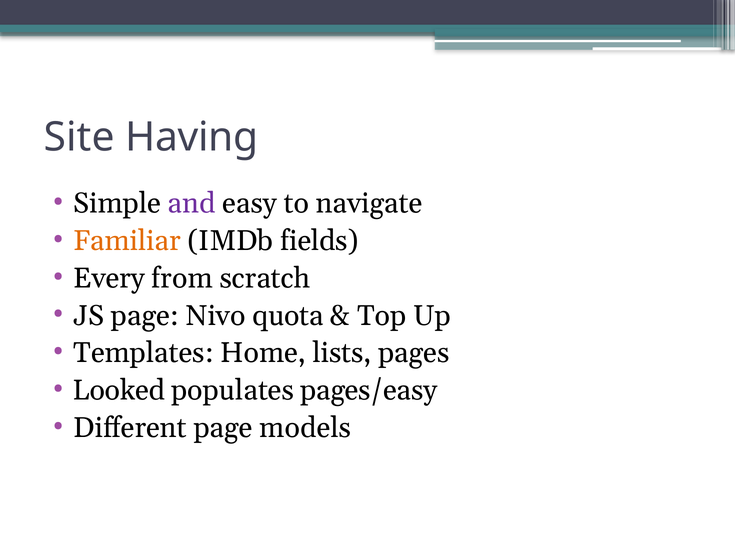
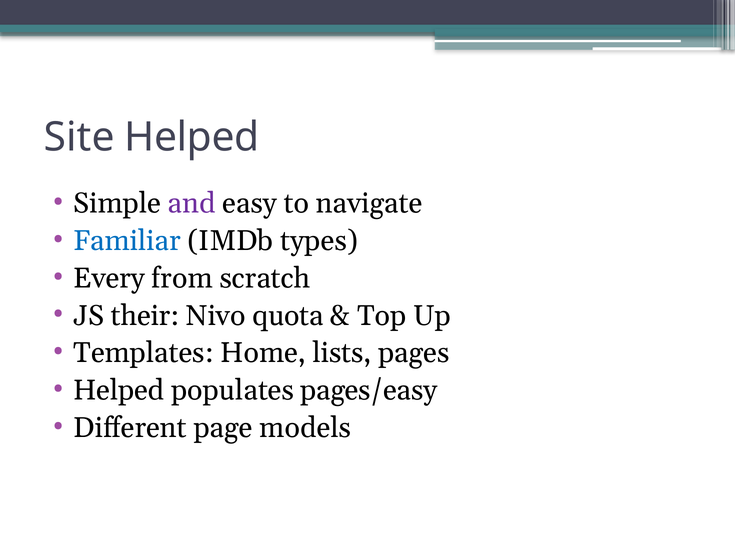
Site Having: Having -> Helped (192, 138)
Familiar colour: orange -> blue (127, 241)
fields: fields -> types (319, 241)
JS page: page -> their (145, 316)
Looked: Looked -> Helped (119, 391)
